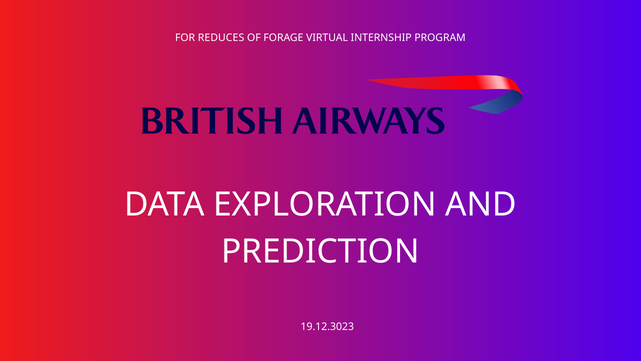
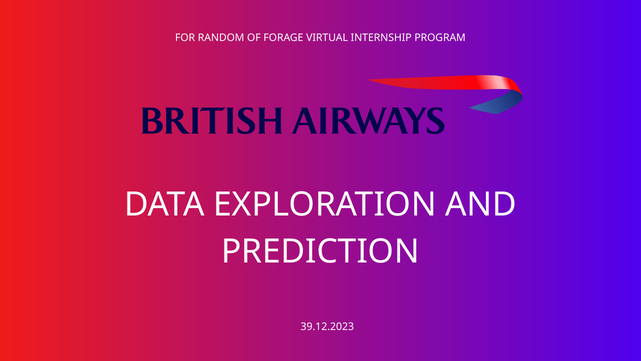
REDUCES: REDUCES -> RANDOM (221, 38)
19.12.3023: 19.12.3023 -> 39.12.2023 (327, 326)
